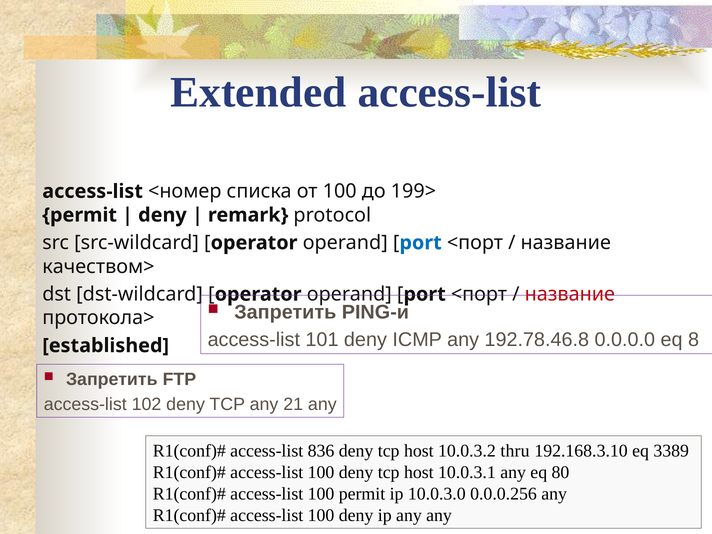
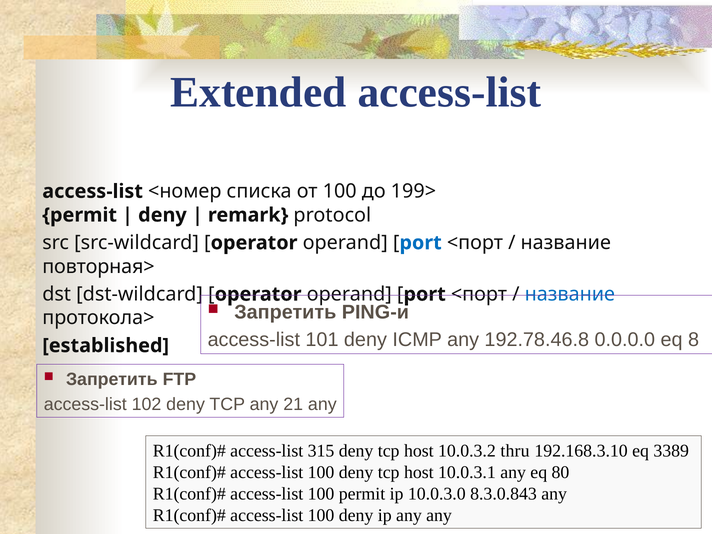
качеством>: качеством> -> повторная> (98, 266)
название colour: red -> blue (570, 294)
836: 836 -> 315 (321, 451)
0.0.0.256: 0.0.0.256 -> 8.3.0.843 (504, 494)
